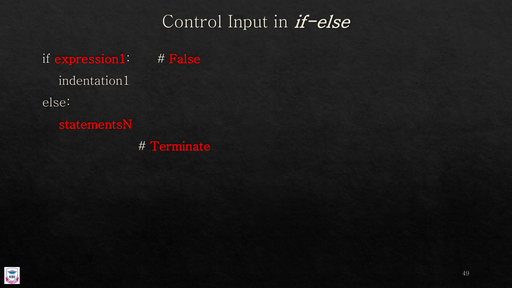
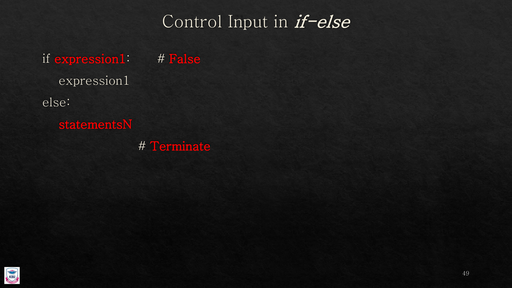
indentation1: indentation1 -> expression1 (94, 81)
